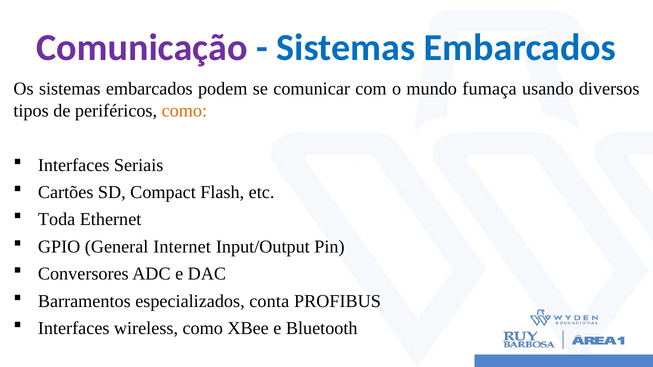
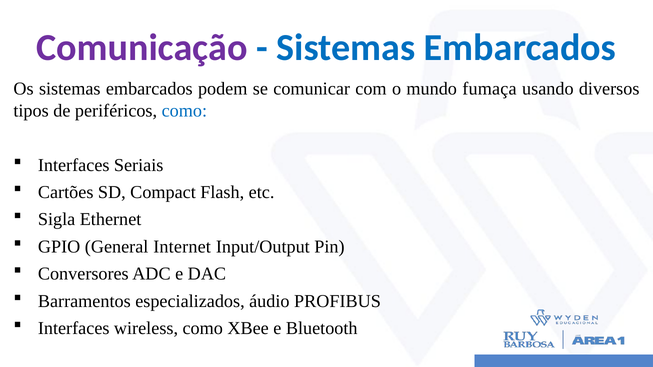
como colour: orange -> blue (184, 111)
Toda: Toda -> Sigla (57, 220)
conta: conta -> áudio (269, 301)
